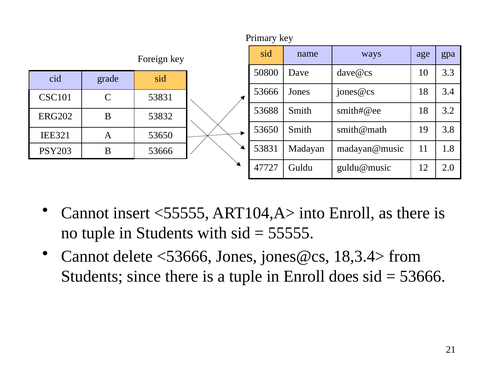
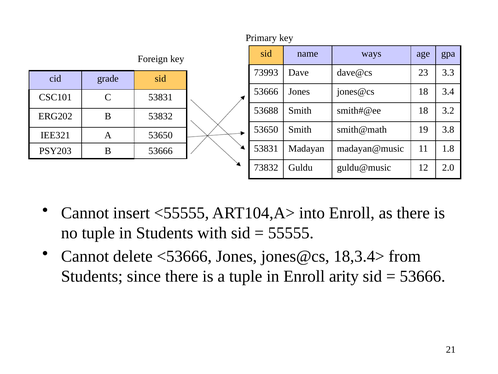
50800: 50800 -> 73993 (266, 72)
10: 10 -> 23 (423, 72)
47727: 47727 -> 73832 (266, 167)
does: does -> arity (344, 276)
